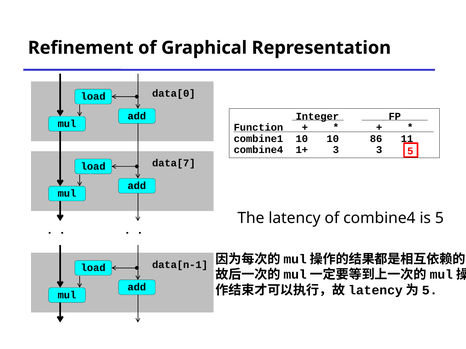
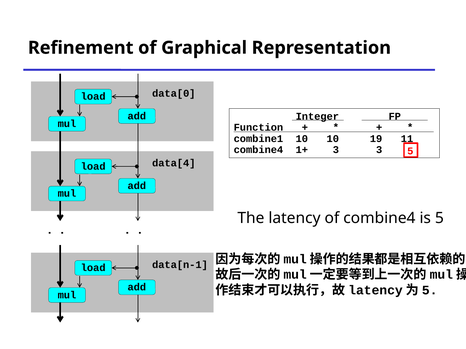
86: 86 -> 19 (376, 139)
data[7: data[7 -> data[4 (174, 163)
